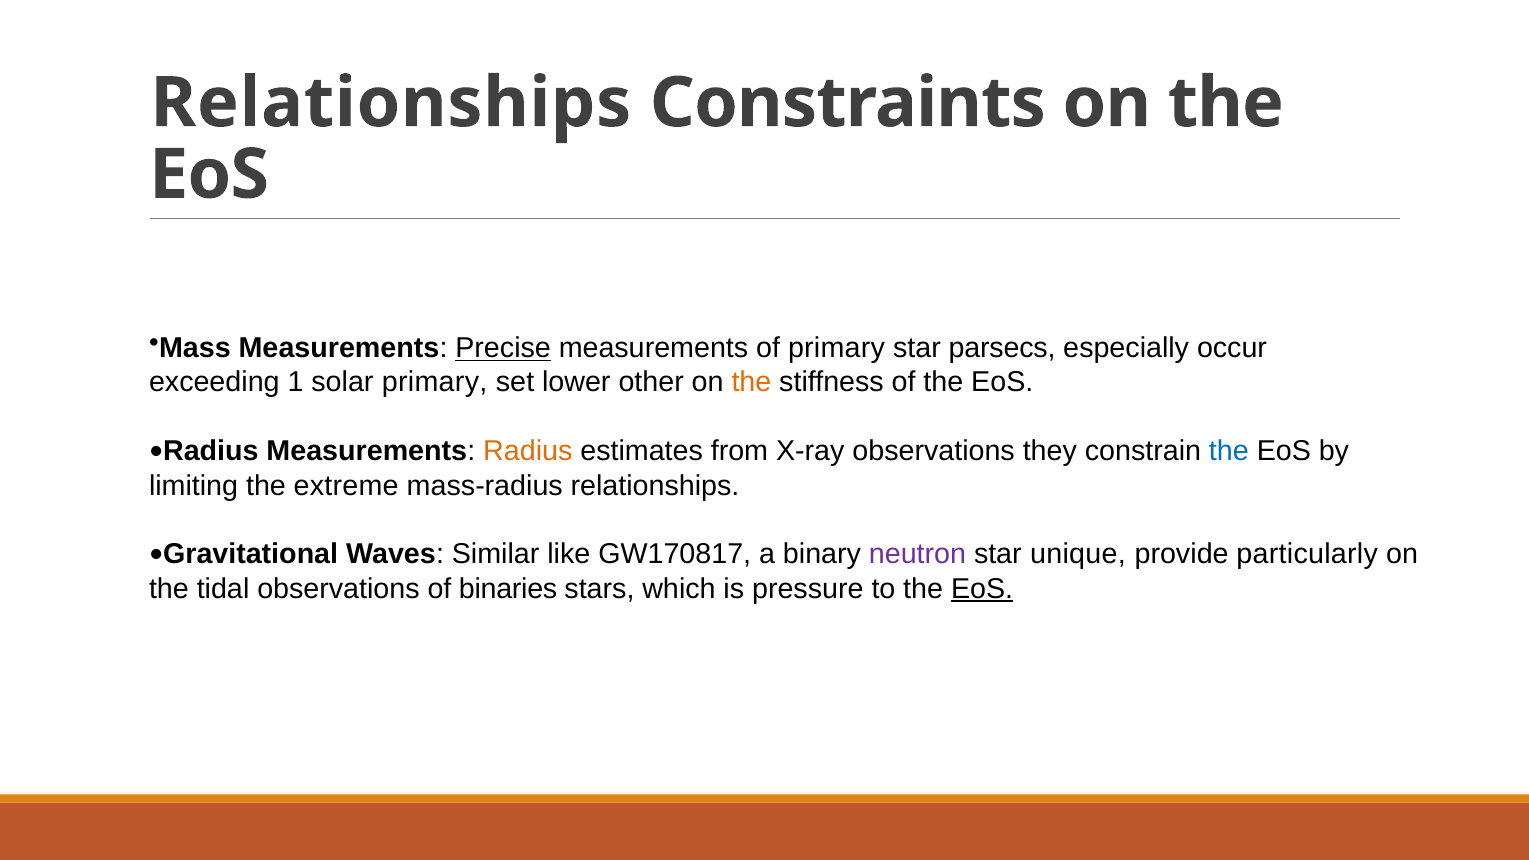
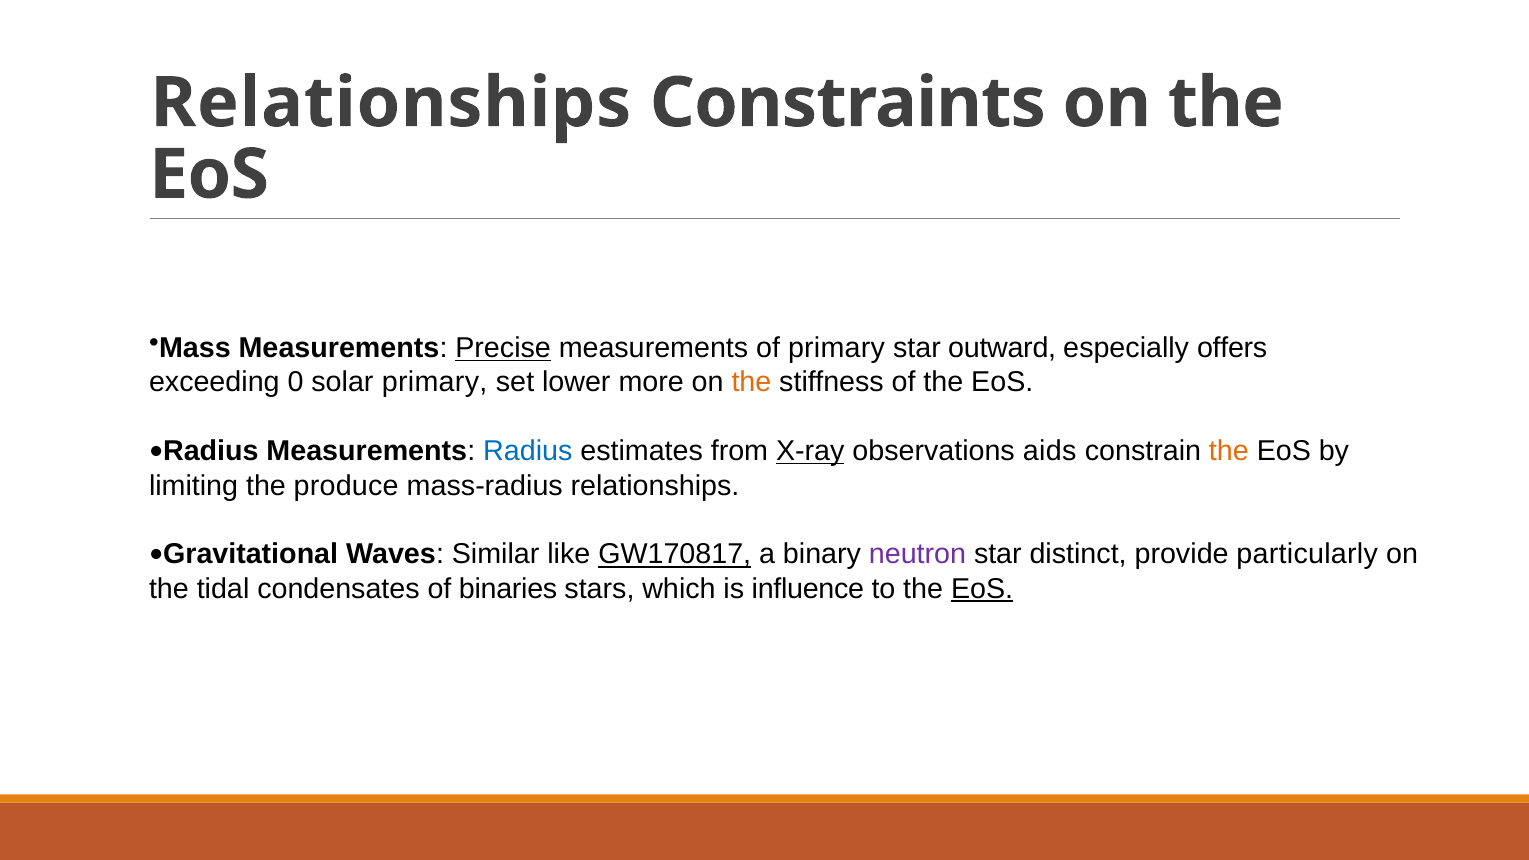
parsecs: parsecs -> outward (1002, 348)
occur: occur -> offers (1232, 348)
1: 1 -> 0 (295, 383)
other: other -> more (651, 383)
Radius colour: orange -> blue (528, 451)
X-ray underline: none -> present (810, 451)
they: they -> aids (1050, 451)
the colour: blue -> orange (1229, 451)
extreme: extreme -> produce (346, 486)
GW170817 underline: none -> present (675, 555)
unique: unique -> distinct (1078, 555)
tidal observations: observations -> condensates (338, 589)
pressure: pressure -> influence (808, 589)
